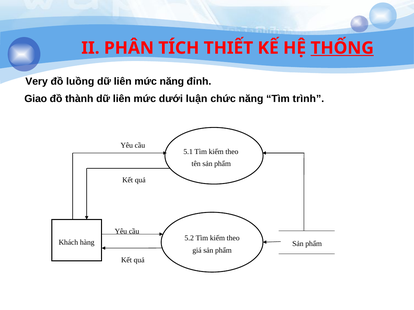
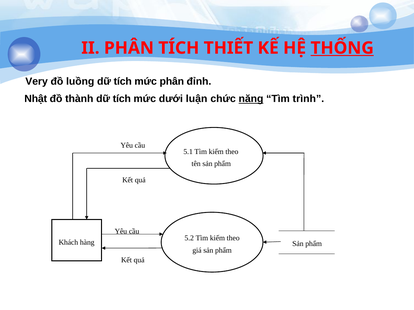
luồng dữ liên: liên -> tích (123, 82)
mức năng: năng -> phân (172, 82)
Giao: Giao -> Nhật (36, 99)
liên: liên -> tích (122, 99)
năng underline: none -> present (251, 99)
